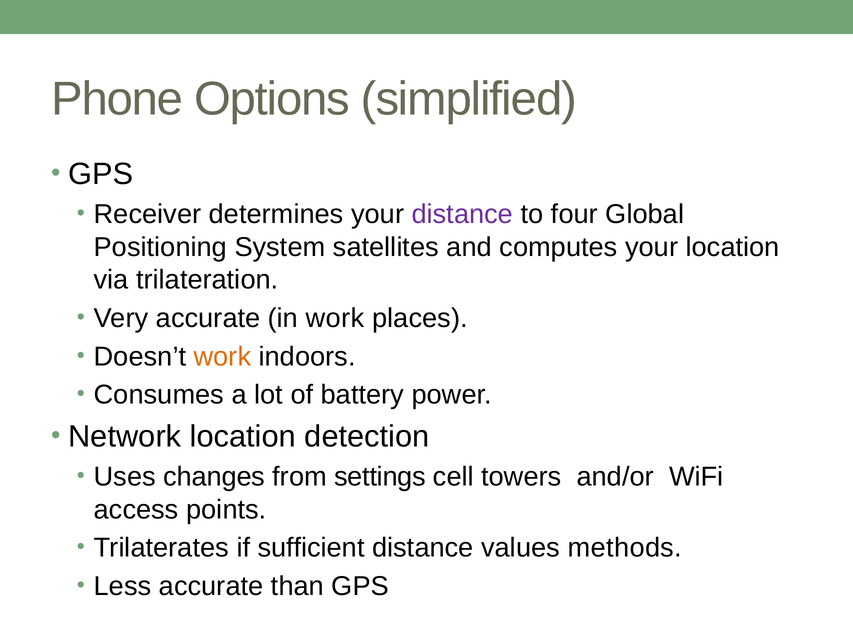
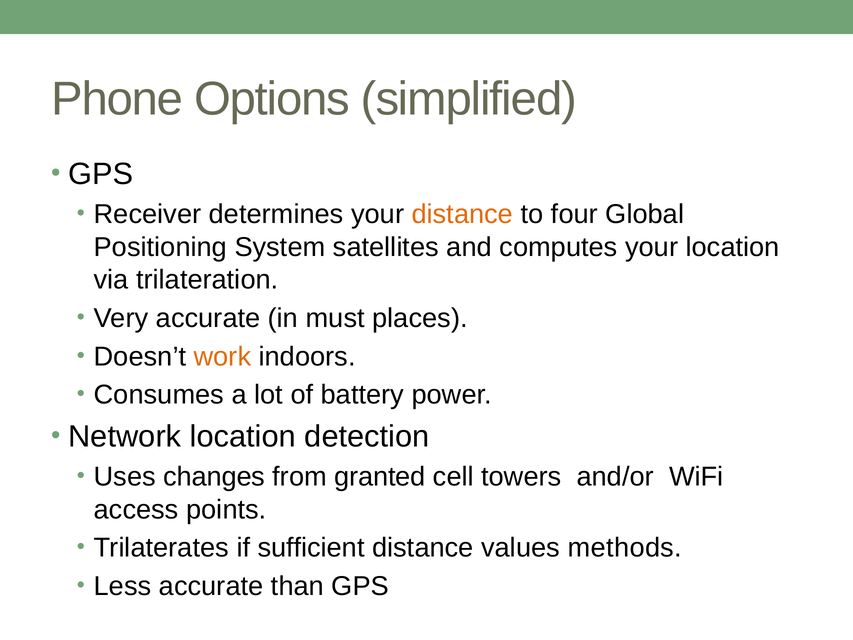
distance colour: purple -> orange (462, 214)
in work: work -> must (335, 318)
settings: settings -> granted (380, 477)
